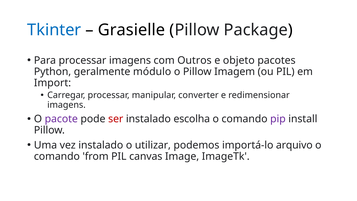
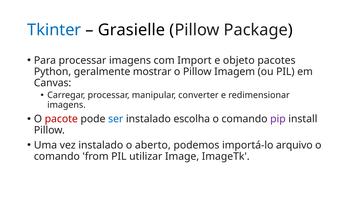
Outros: Outros -> Import (194, 60)
módulo: módulo -> mostrar (152, 72)
Import: Import -> Canvas (53, 83)
pacote colour: purple -> red (61, 119)
ser colour: red -> blue (116, 119)
utilizar: utilizar -> aberto (153, 145)
canvas: canvas -> utilizar (146, 156)
